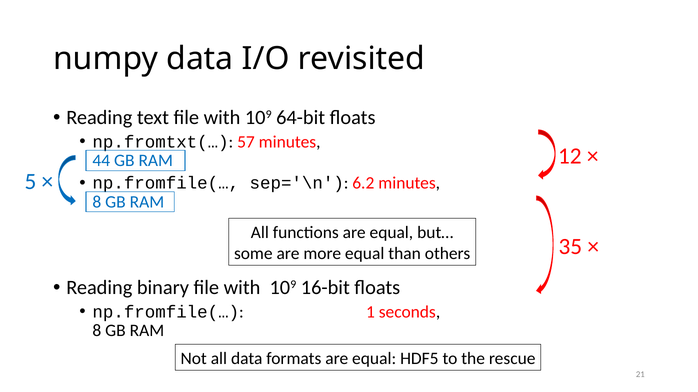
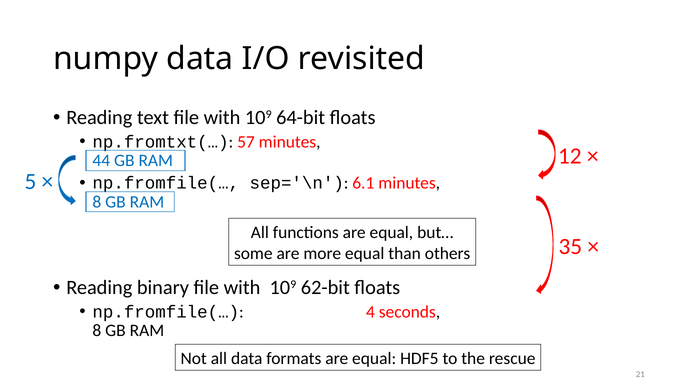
6.2: 6.2 -> 6.1 (363, 183)
16-bit: 16-bit -> 62-bit (325, 288)
1: 1 -> 4 (370, 312)
